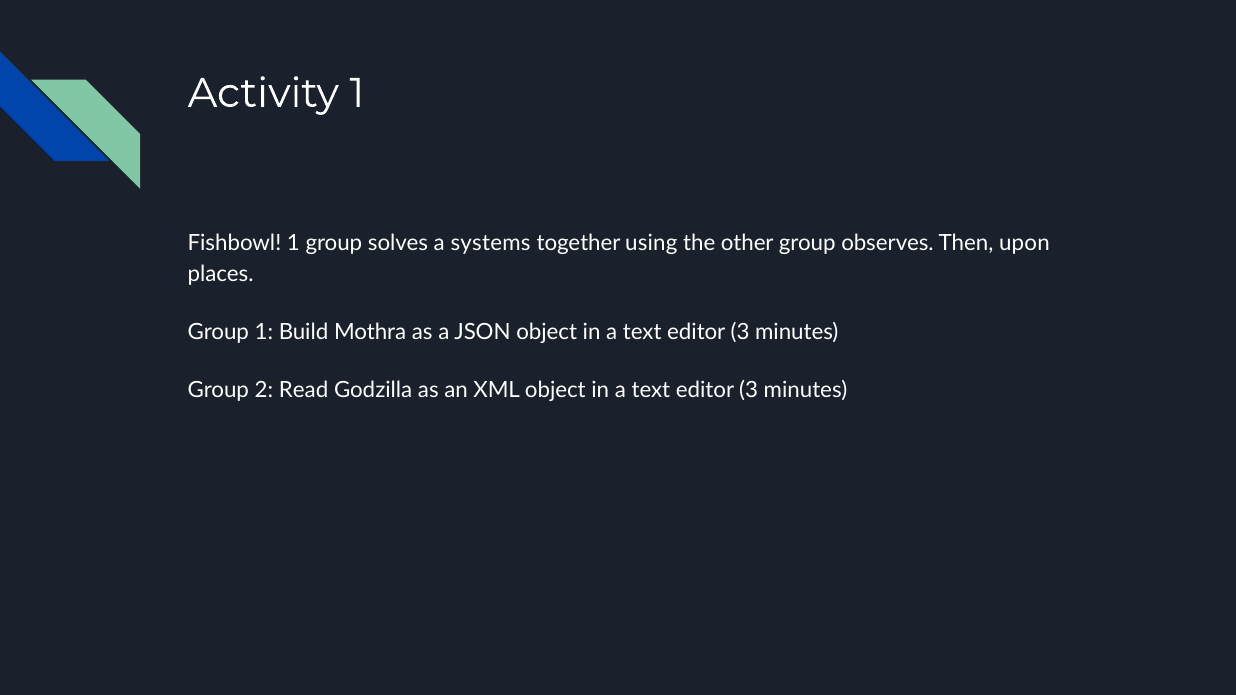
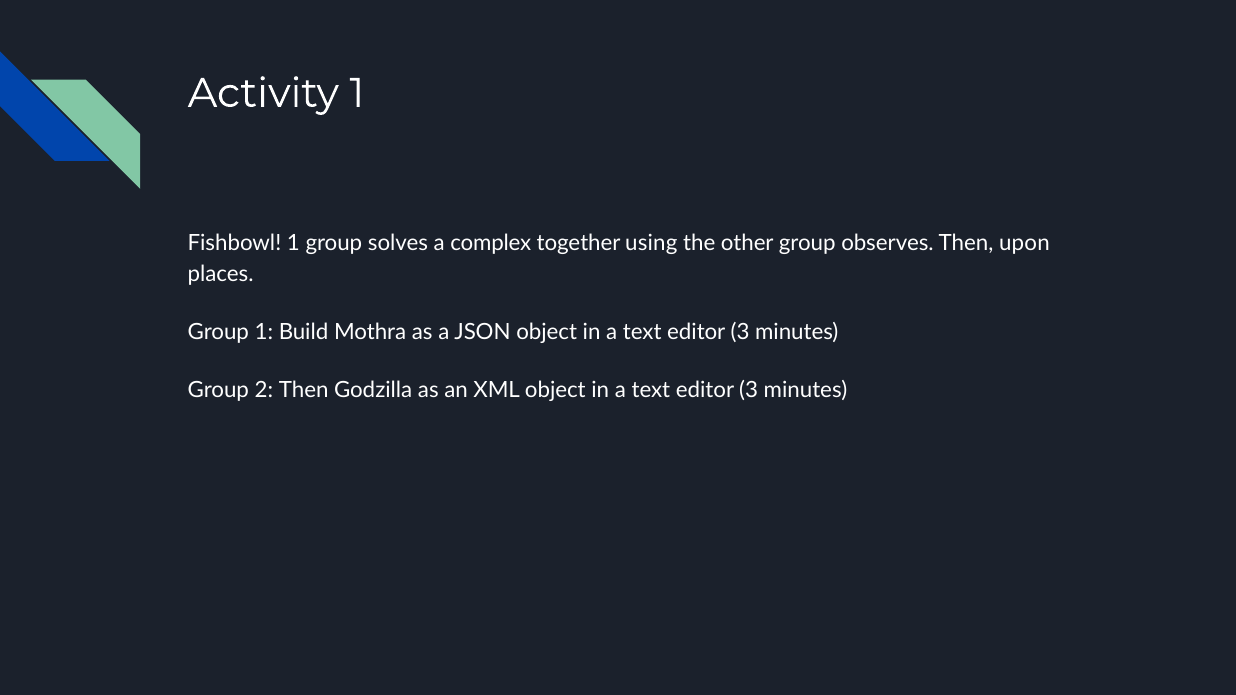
systems: systems -> complex (491, 243)
2 Read: Read -> Then (304, 390)
